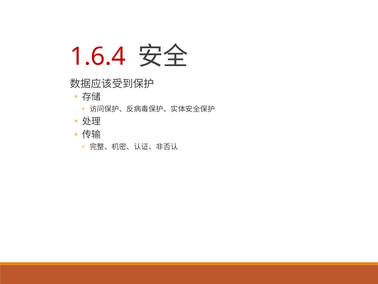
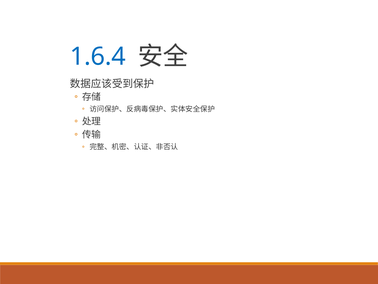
1.6.4 colour: red -> blue (98, 56)
